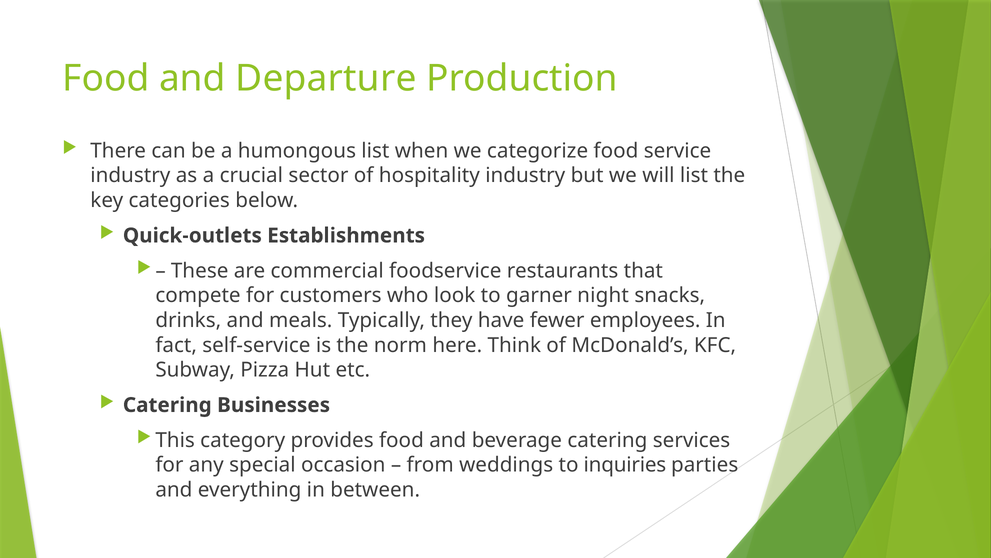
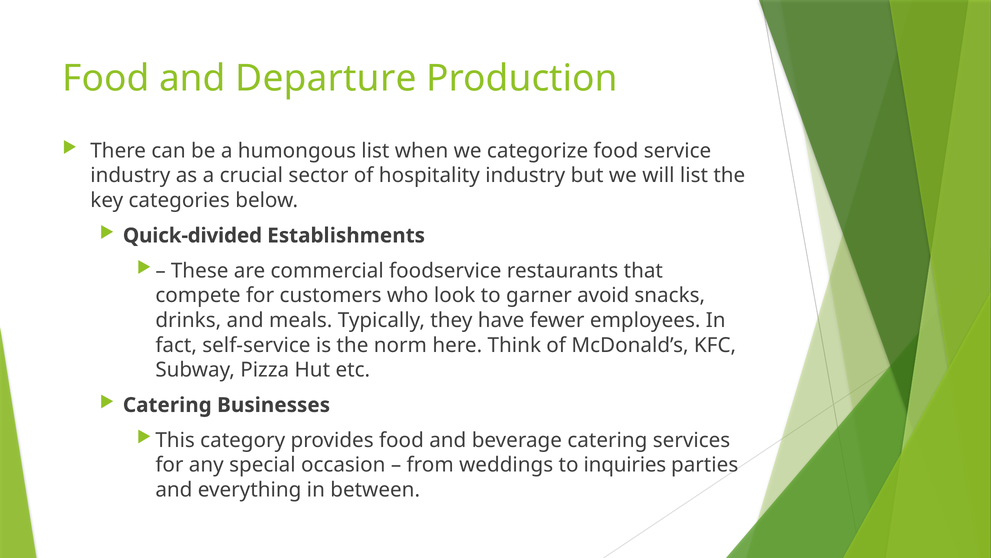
Quick-outlets: Quick-outlets -> Quick-divided (192, 235)
night: night -> avoid (603, 295)
